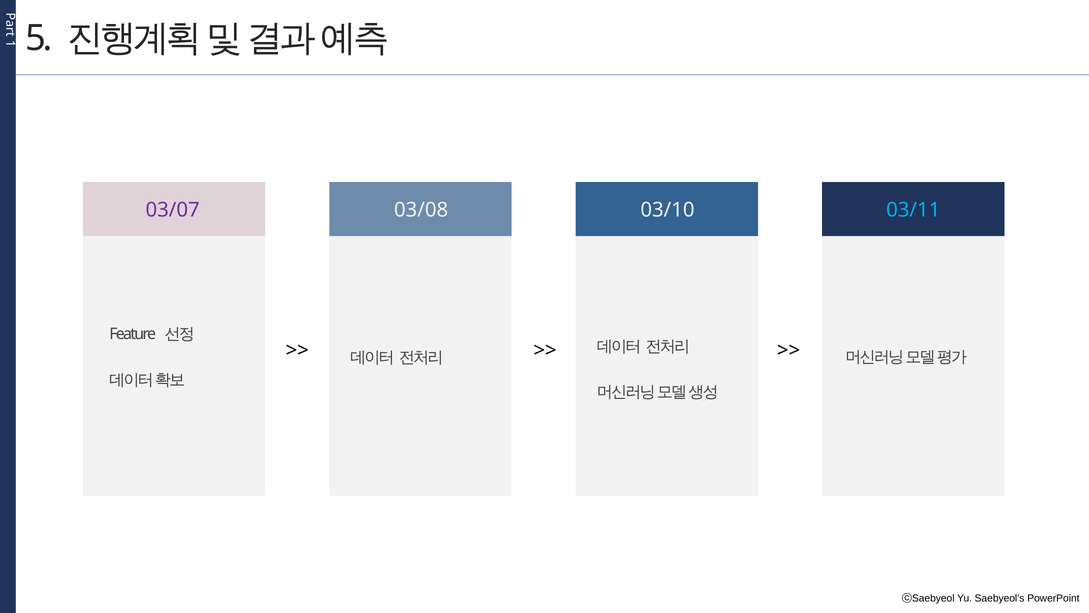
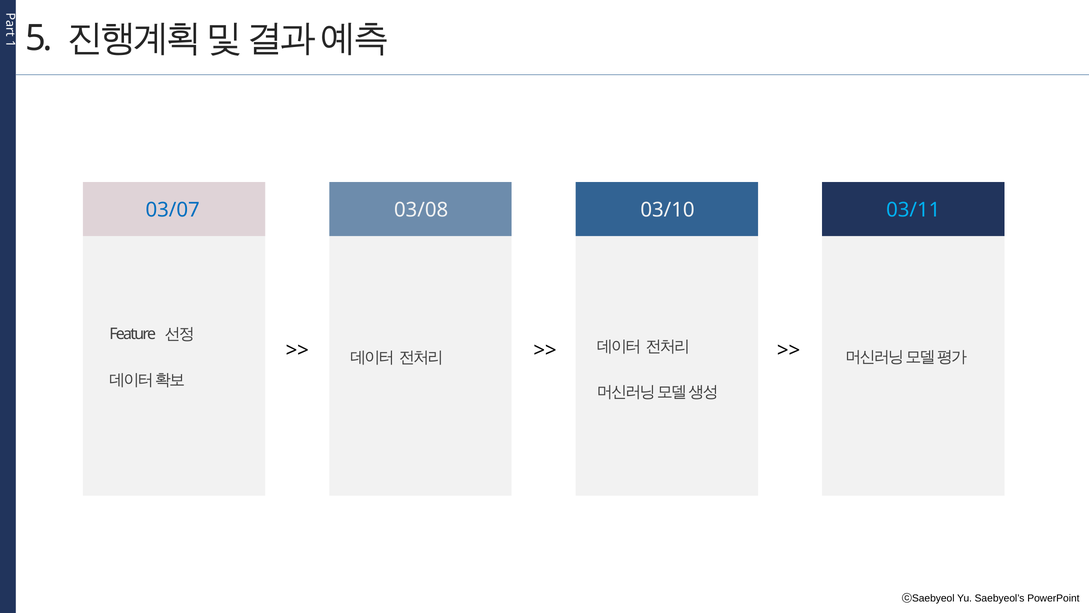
03/07 colour: purple -> blue (173, 210)
